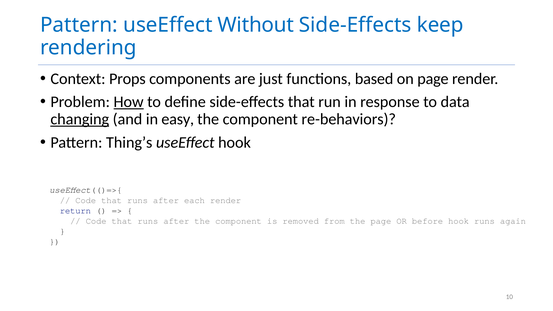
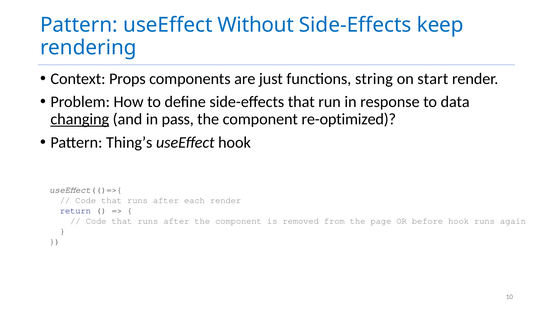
based: based -> string (374, 79)
on page: page -> start (433, 79)
How underline: present -> none (129, 102)
easy: easy -> pass (178, 119)
re-behaviors: re-behaviors -> re-optimized (349, 119)
